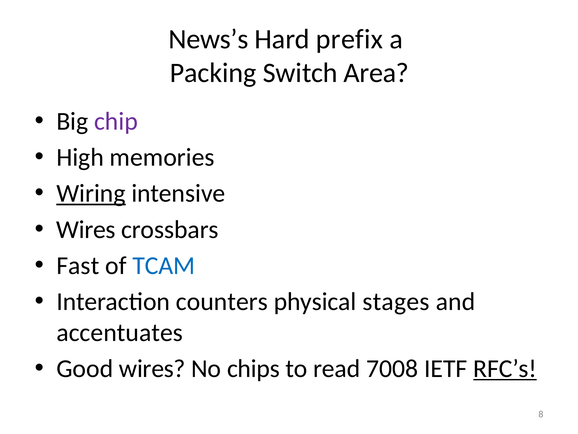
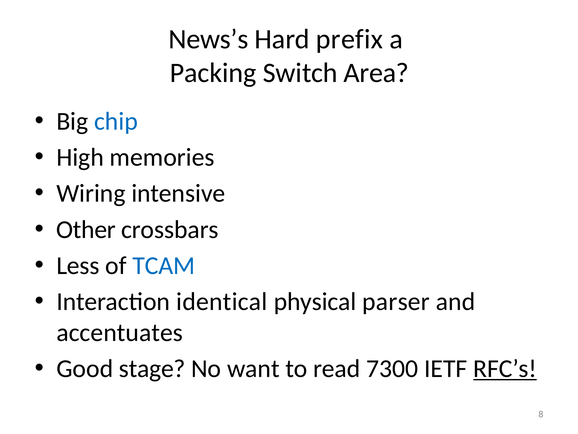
chip colour: purple -> blue (116, 121)
Wiring underline: present -> none (91, 193)
Wires: Wires -> Other (86, 229)
Fast: Fast -> Less (78, 265)
counters: counters -> identical (222, 301)
stages: stages -> parser (396, 301)
Good wires: wires -> stage (152, 368)
chips: chips -> want (253, 368)
7008: 7008 -> 7300 (392, 368)
